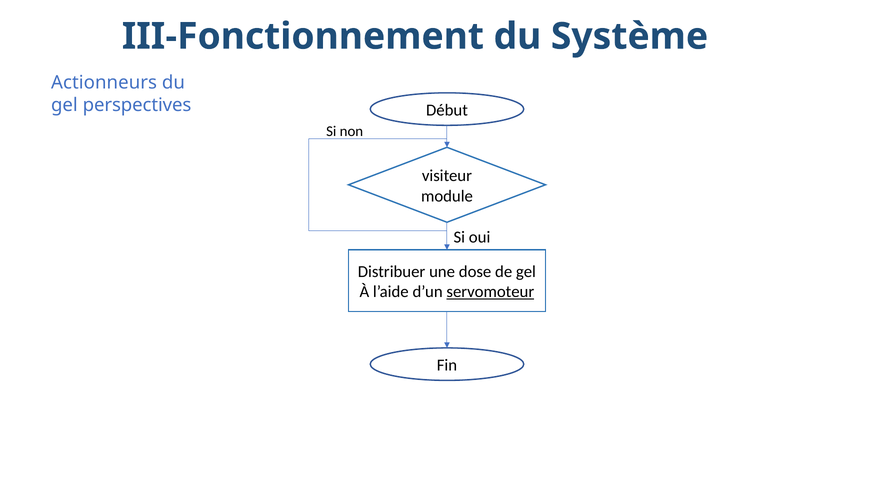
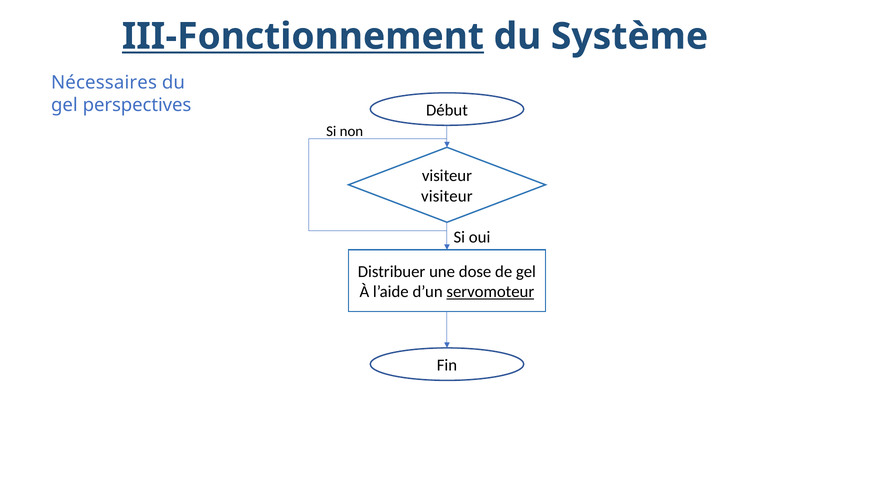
III-Fonctionnement underline: none -> present (303, 36)
Actionneurs: Actionneurs -> Nécessaires (104, 83)
module: module -> visiteur (447, 196)
